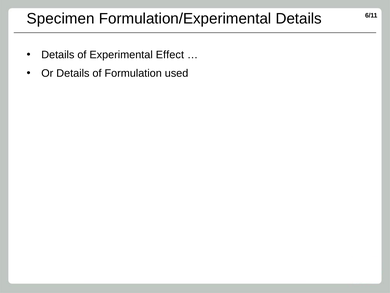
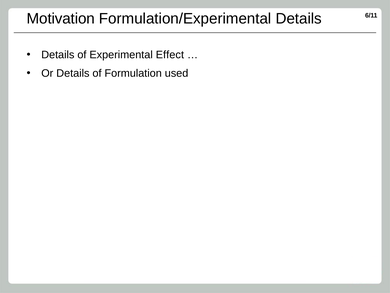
Specimen: Specimen -> Motivation (61, 19)
